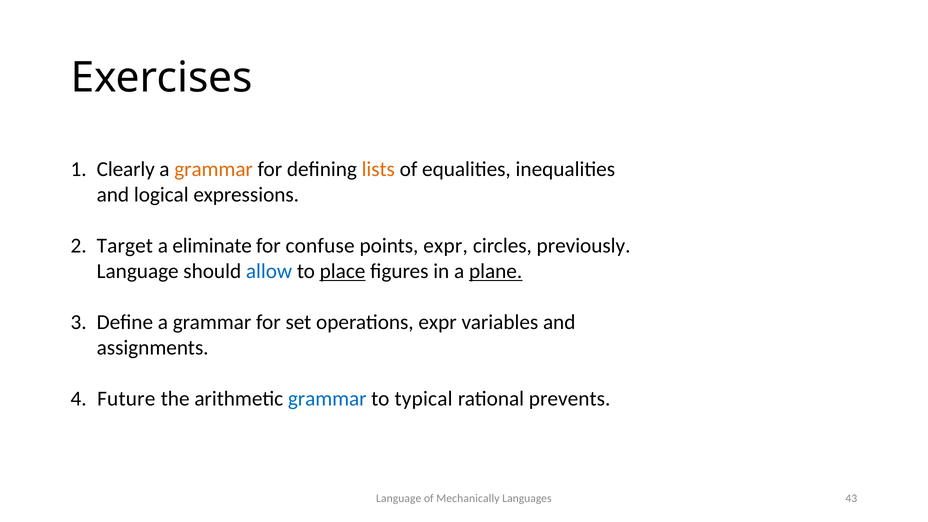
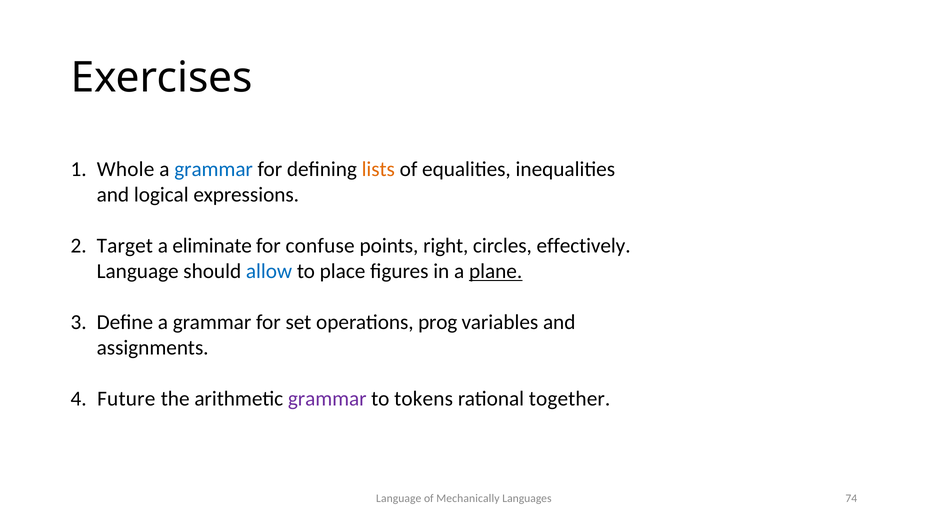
Clearly: Clearly -> Whole (126, 169)
grammar colour: orange -> blue (214, 169)
points expr: expr -> right (446, 246)
previously: previously -> effectively (584, 246)
place underline: present -> none (343, 271)
operations expr: expr -> prog (438, 322)
grammar colour: blue -> purple (327, 399)
typical: typical -> tokens (424, 399)
prevents: prevents -> together (570, 399)
43: 43 -> 74 (851, 498)
